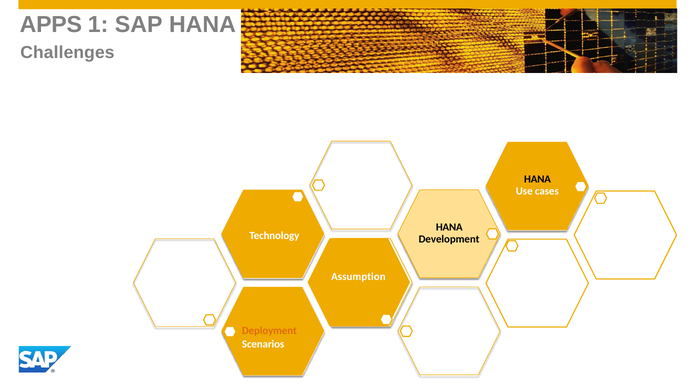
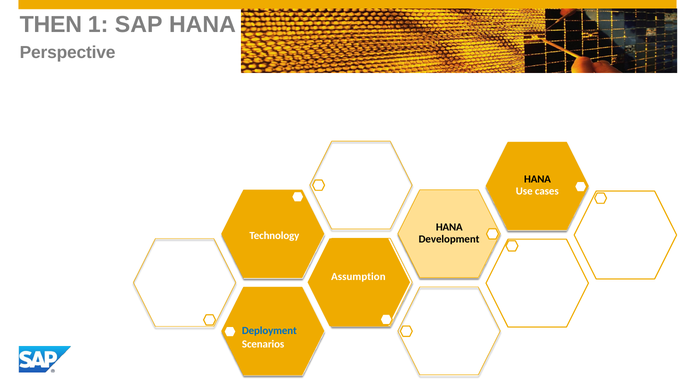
APPS: APPS -> THEN (51, 25)
Challenges: Challenges -> Perspective (68, 52)
Deployment colour: orange -> blue (269, 331)
